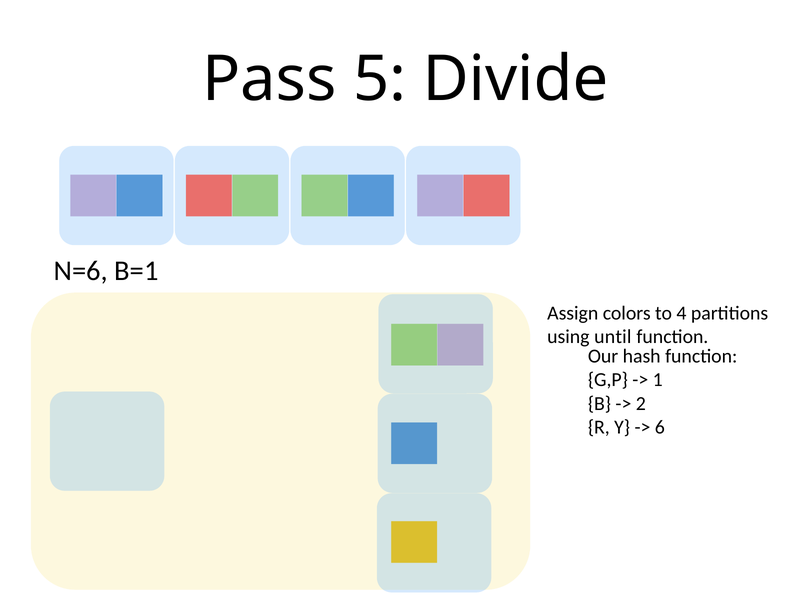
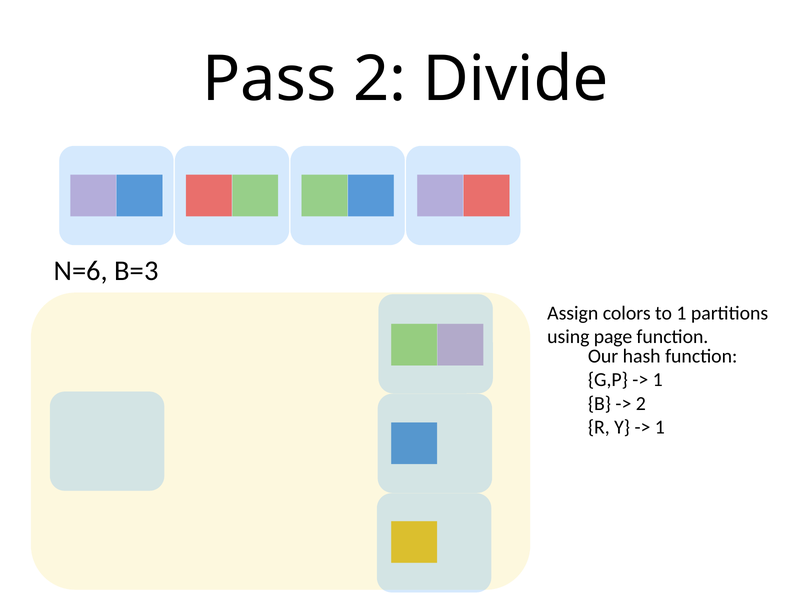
Pass 5: 5 -> 2 (380, 80)
B=1: B=1 -> B=3 (136, 271)
to 4: 4 -> 1 (681, 313)
until: until -> page (613, 337)
6: 6 -> 1 (660, 427)
